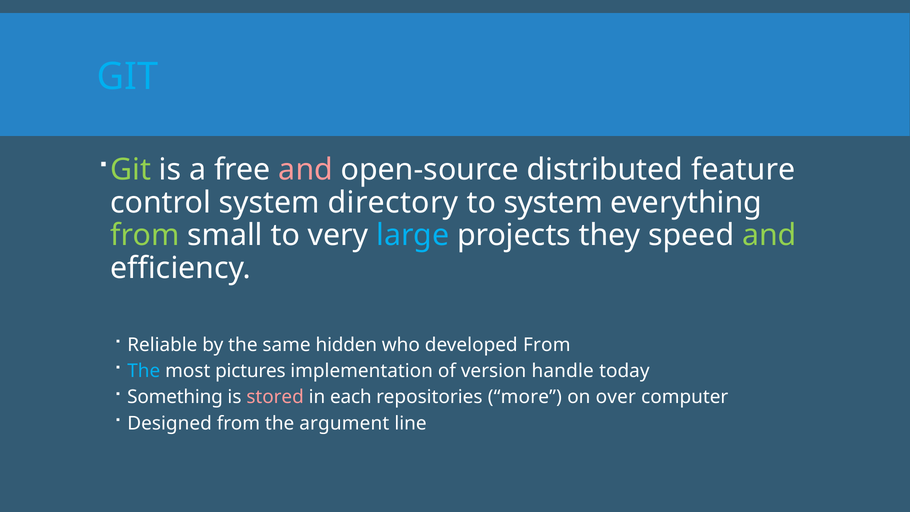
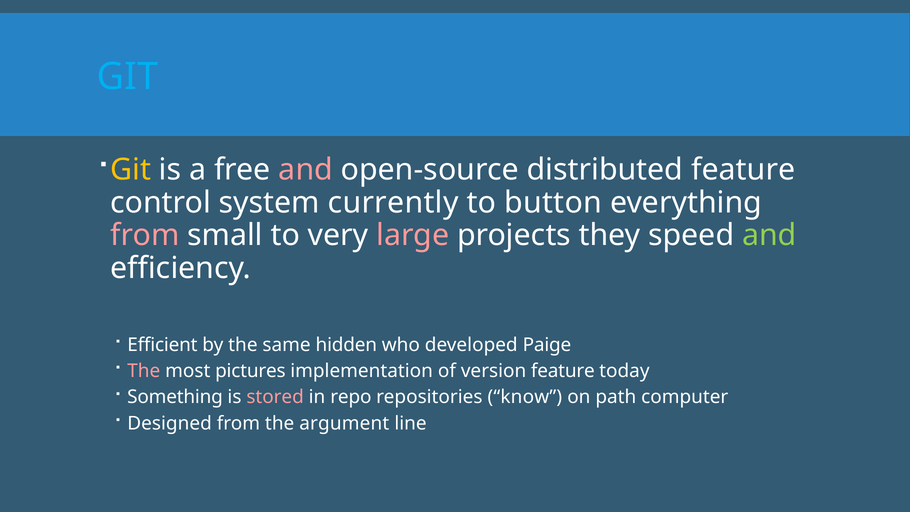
Git colour: light green -> yellow (131, 170)
directory: directory -> currently (393, 203)
to system: system -> button (553, 203)
from colour: light green -> pink (145, 235)
large colour: light blue -> pink (413, 235)
Reliable: Reliable -> Efficient (162, 345)
developed From: From -> Paige (547, 345)
The colour: light blue -> pink (144, 371)
version handle: handle -> feature (563, 371)
each: each -> repo (351, 397)
more: more -> know (525, 397)
over: over -> path (616, 397)
